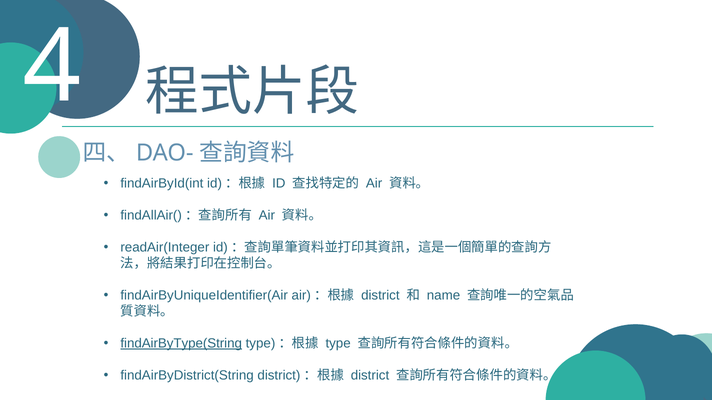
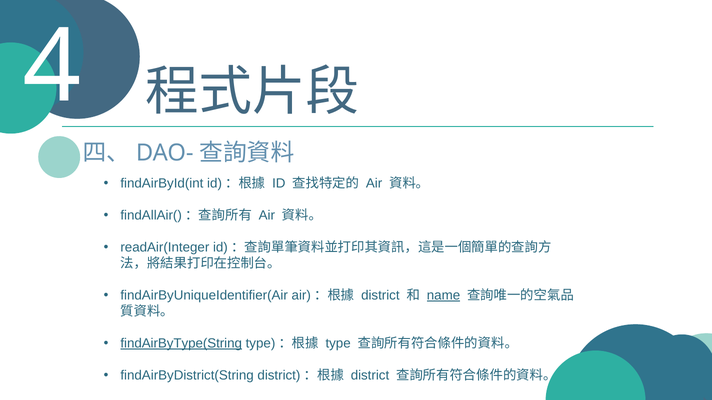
name underline: none -> present (444, 296)
